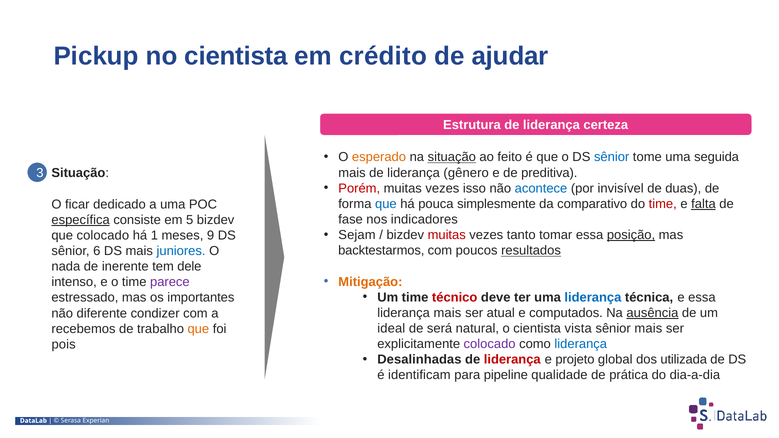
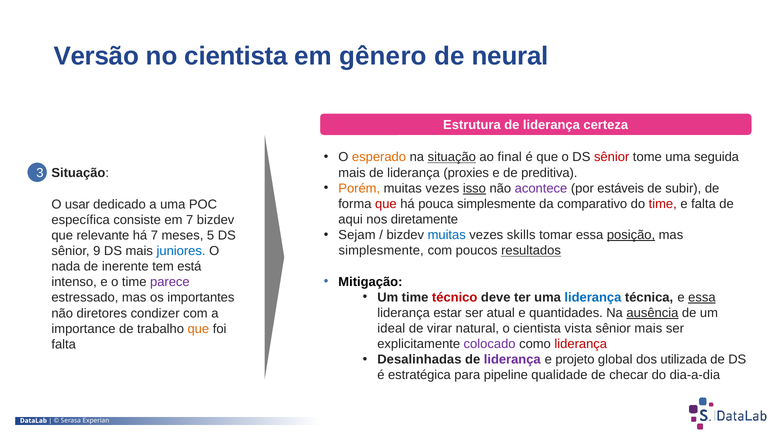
Pickup: Pickup -> Versão (96, 56)
crédito: crédito -> gênero (383, 56)
ajudar: ajudar -> neural (510, 56)
feito: feito -> final (510, 157)
sênior colour: blue -> red (612, 157)
gênero: gênero -> proxies (466, 173)
Porém colour: red -> orange (359, 188)
isso underline: none -> present (474, 188)
acontece colour: blue -> purple (541, 188)
invisível: invisível -> estáveis (621, 188)
duas: duas -> subir (683, 188)
que colour: blue -> red (386, 204)
falta underline: present -> none (703, 204)
ficar: ficar -> usar (77, 204)
fase: fase -> aqui (351, 220)
indicadores: indicadores -> diretamente (424, 220)
específica underline: present -> none (81, 220)
em 5: 5 -> 7 (190, 220)
muitas colour: red -> blue (447, 235)
tanto: tanto -> skills (521, 235)
que colocado: colocado -> relevante (103, 235)
há 1: 1 -> 7 (154, 235)
9: 9 -> 5 (211, 235)
backtestarmos: backtestarmos -> simplesmente (381, 251)
6: 6 -> 9 (97, 251)
dele: dele -> está (189, 267)
Mitigação colour: orange -> black (370, 282)
essa underline: none -> present (702, 297)
liderança mais: mais -> estar (448, 313)
computados: computados -> quantidades (566, 313)
diferente: diferente -> diretores (102, 313)
será: será -> virar (440, 329)
recebemos: recebemos -> importance (84, 329)
liderança colour: blue -> red (581, 344)
pois: pois -> falta (64, 345)
liderança colour: red -> purple (512, 360)
identificam: identificam -> estratégica (419, 375)
prática: prática -> checar (629, 375)
